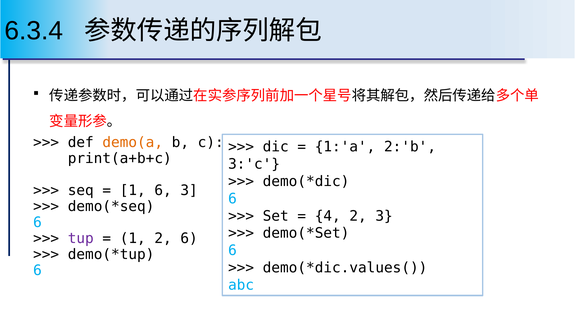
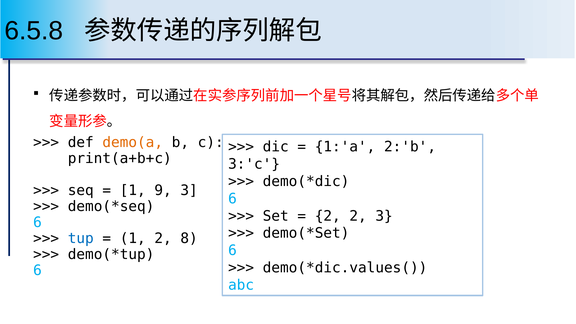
6.3.4: 6.3.4 -> 6.5.8 (34, 31)
1 6: 6 -> 9 (163, 190)
4: 4 -> 2 (328, 216)
tup colour: purple -> blue (81, 238)
2 6: 6 -> 8 (189, 238)
